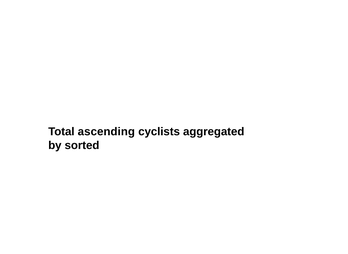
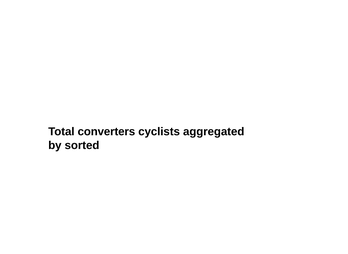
ascending: ascending -> converters (106, 132)
